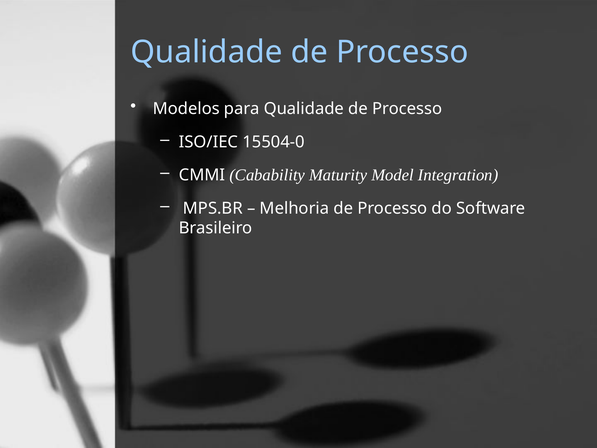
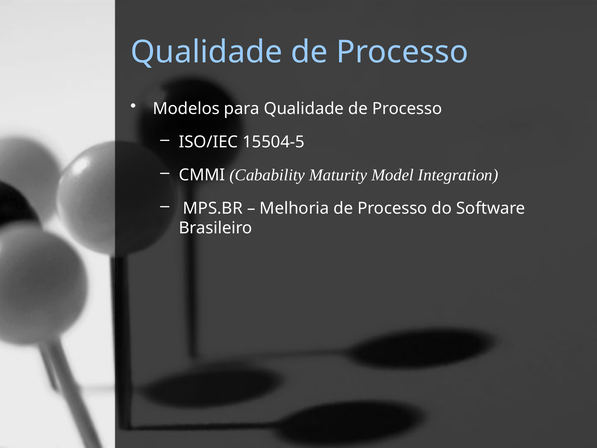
15504-0: 15504-0 -> 15504-5 (274, 142)
